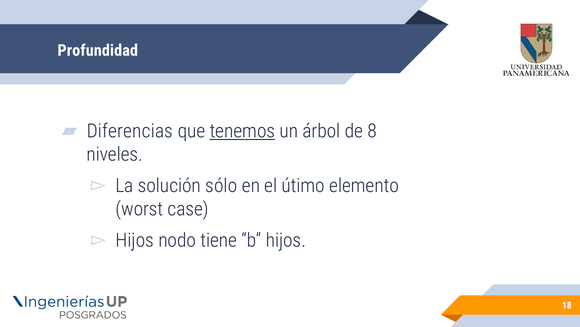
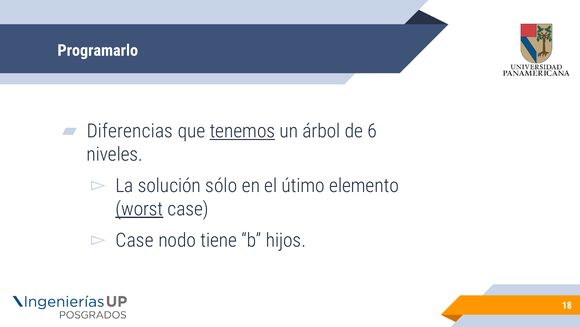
Profundidad: Profundidad -> Programarlo (98, 50)
8: 8 -> 6 (372, 131)
worst underline: none -> present (139, 208)
Hijos: Hijos -> Case (135, 240)
